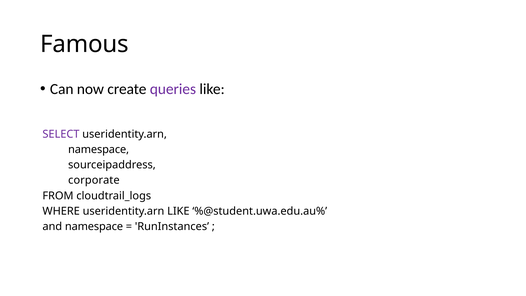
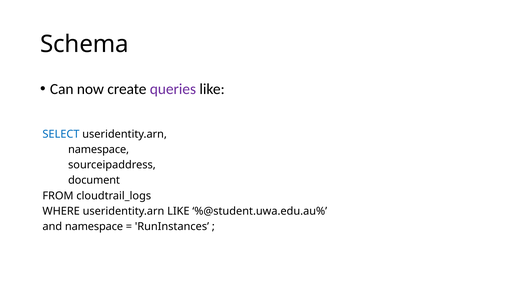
Famous: Famous -> Schema (84, 44)
SELECT colour: purple -> blue (61, 134)
corporate: corporate -> document (94, 180)
